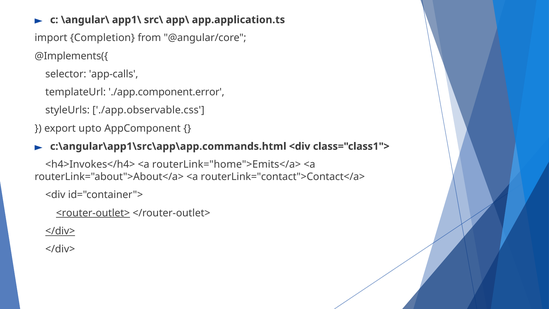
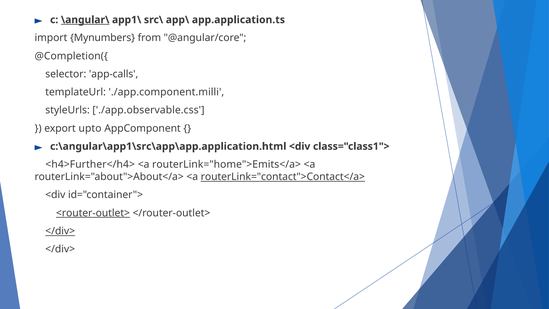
\angular\ underline: none -> present (85, 20)
Completion: Completion -> Mynumbers (103, 38)
@Implements({: @Implements({ -> @Completion({ (71, 56)
./app.component.error: ./app.component.error -> ./app.component.milli (166, 92)
c:\angular\app1\src\app\app.commands.html: c:\angular\app1\src\app\app.commands.html -> c:\angular\app1\src\app\app.application.html (168, 146)
<h4>Invokes</h4>: <h4>Invokes</h4> -> <h4>Further</h4> (90, 164)
routerLink="contact">Contact</a> underline: none -> present (283, 177)
